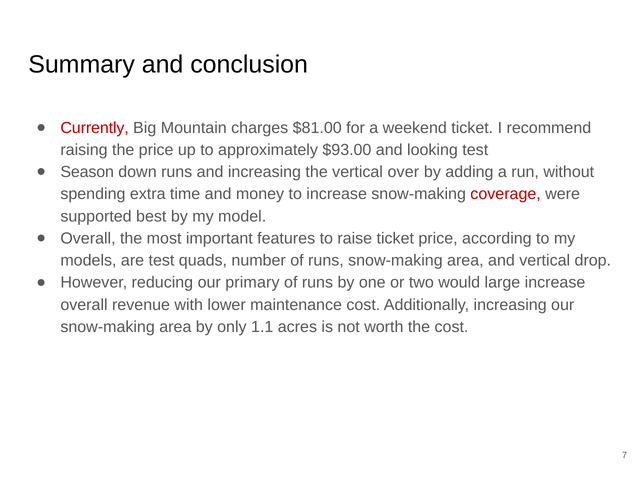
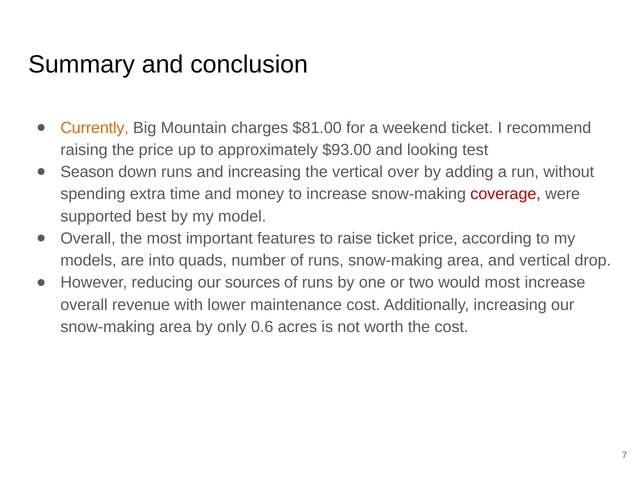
Currently colour: red -> orange (95, 128)
are test: test -> into (162, 261)
primary: primary -> sources (253, 283)
would large: large -> most (502, 283)
1.1: 1.1 -> 0.6 (262, 327)
